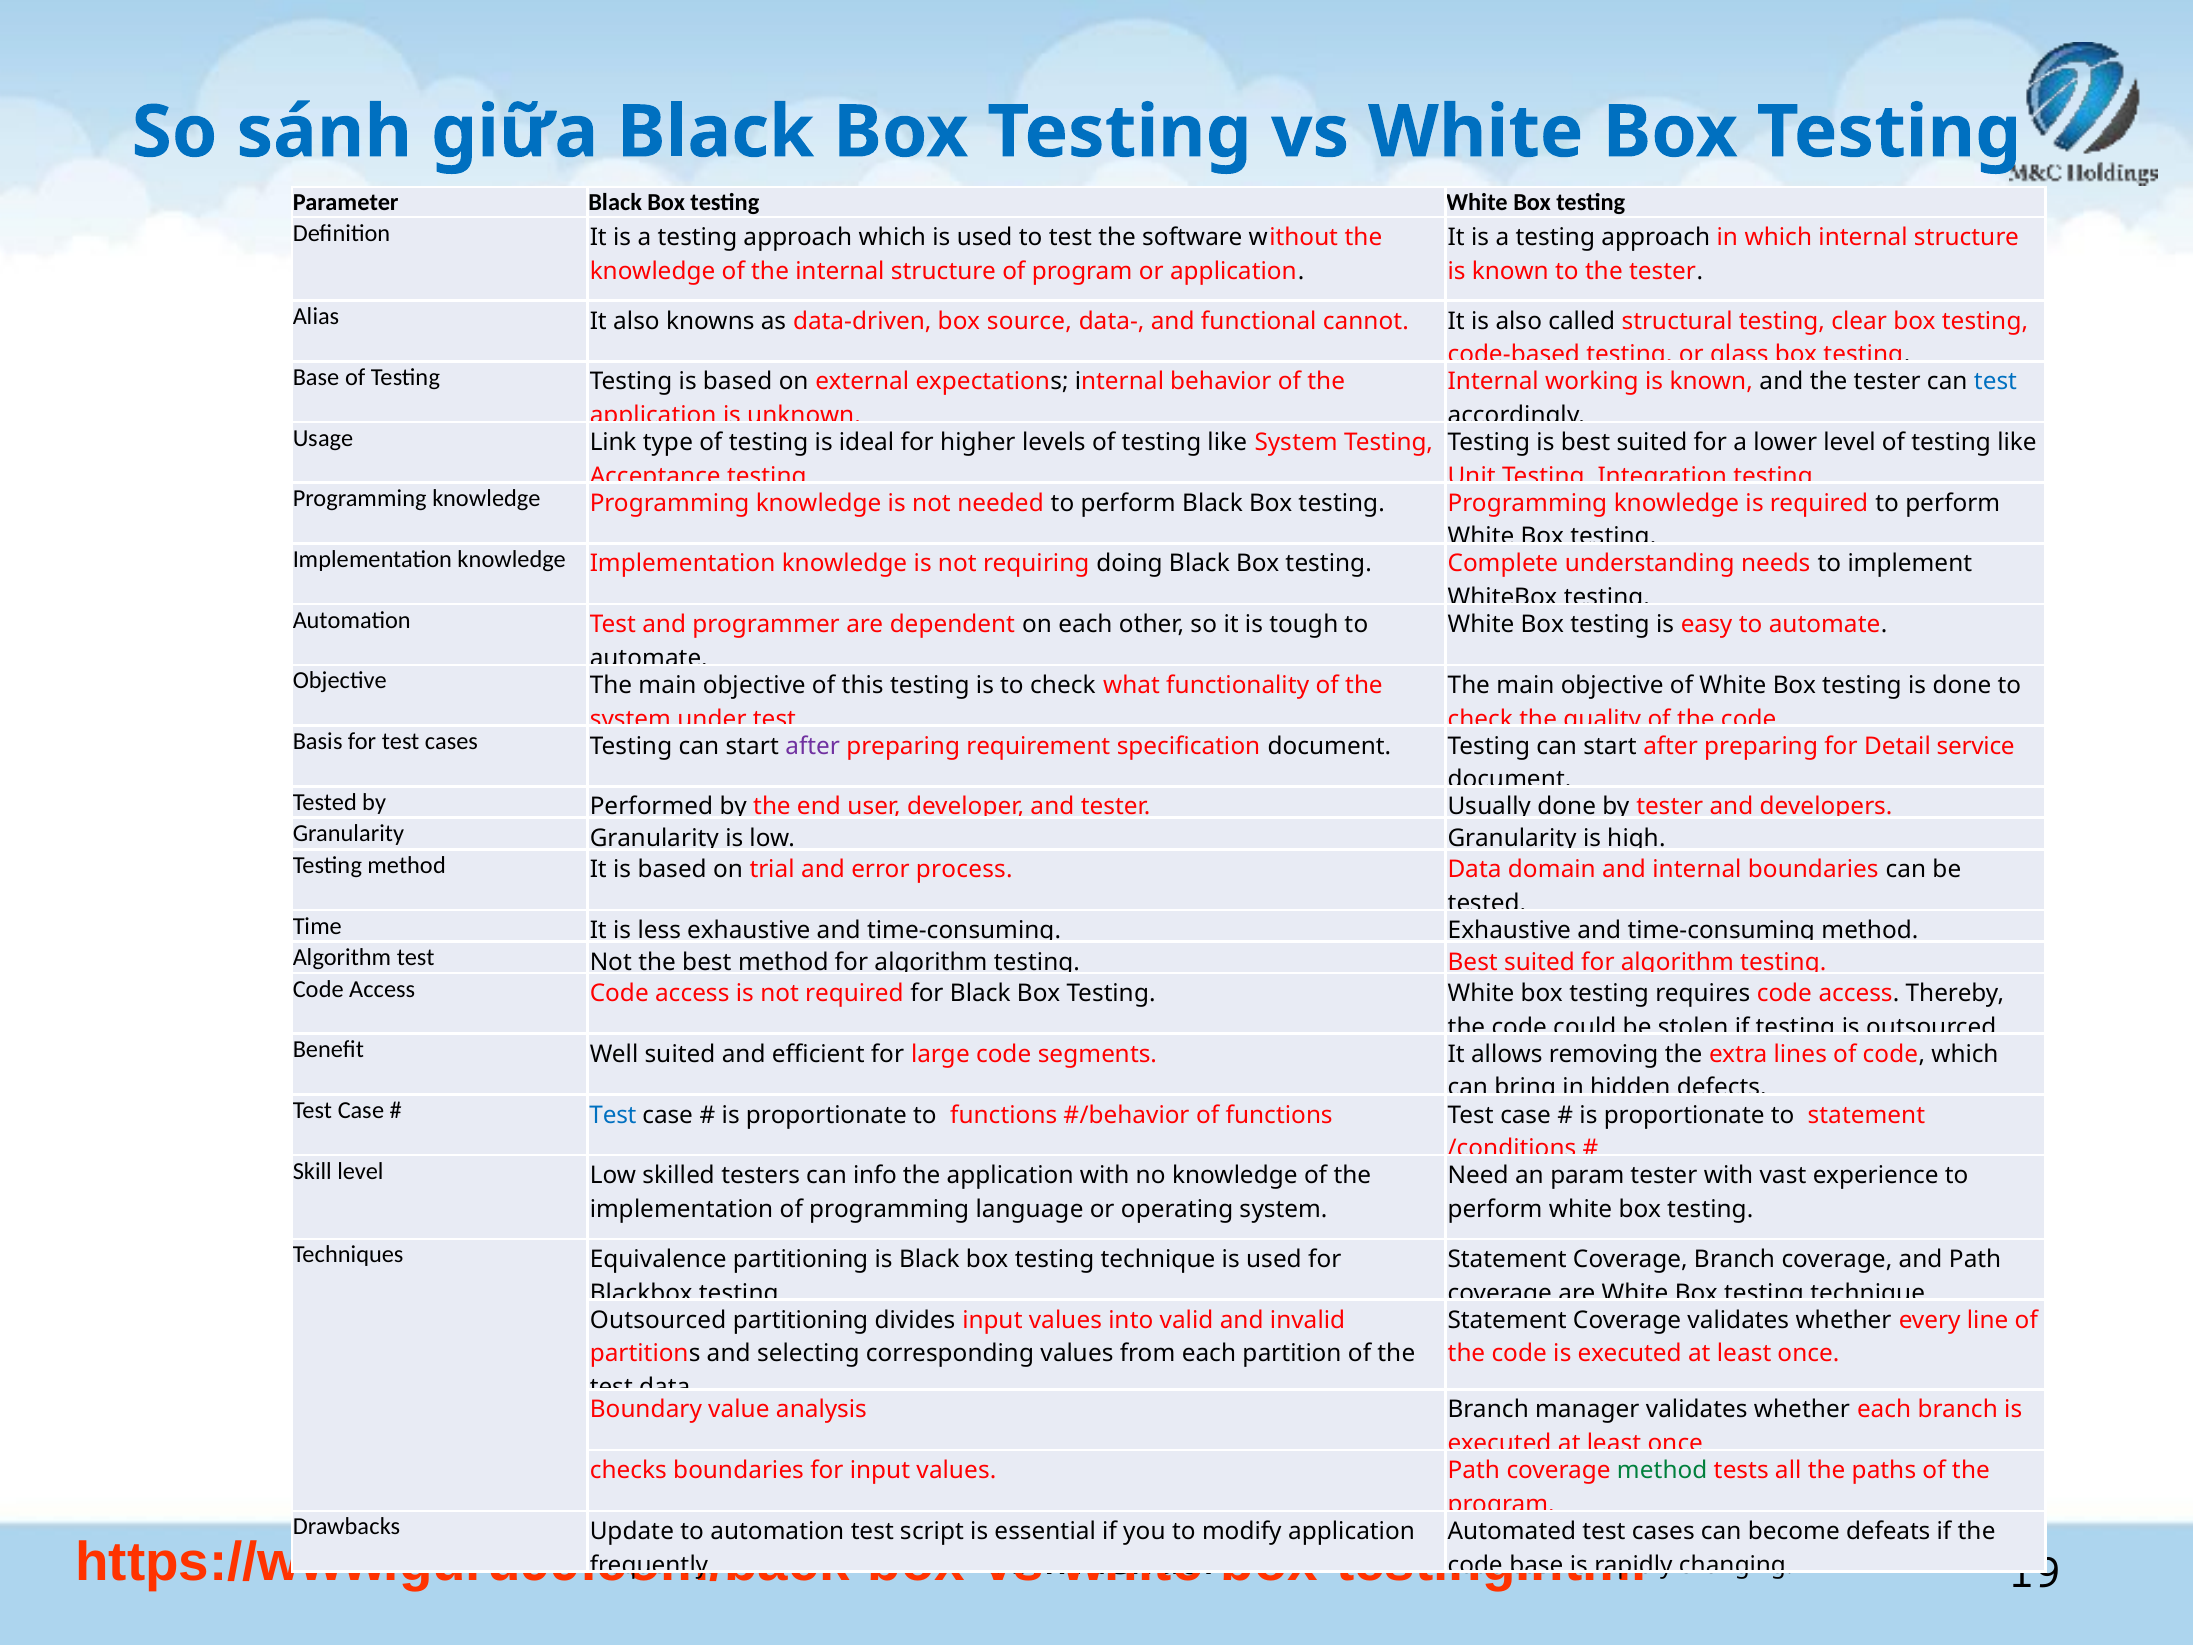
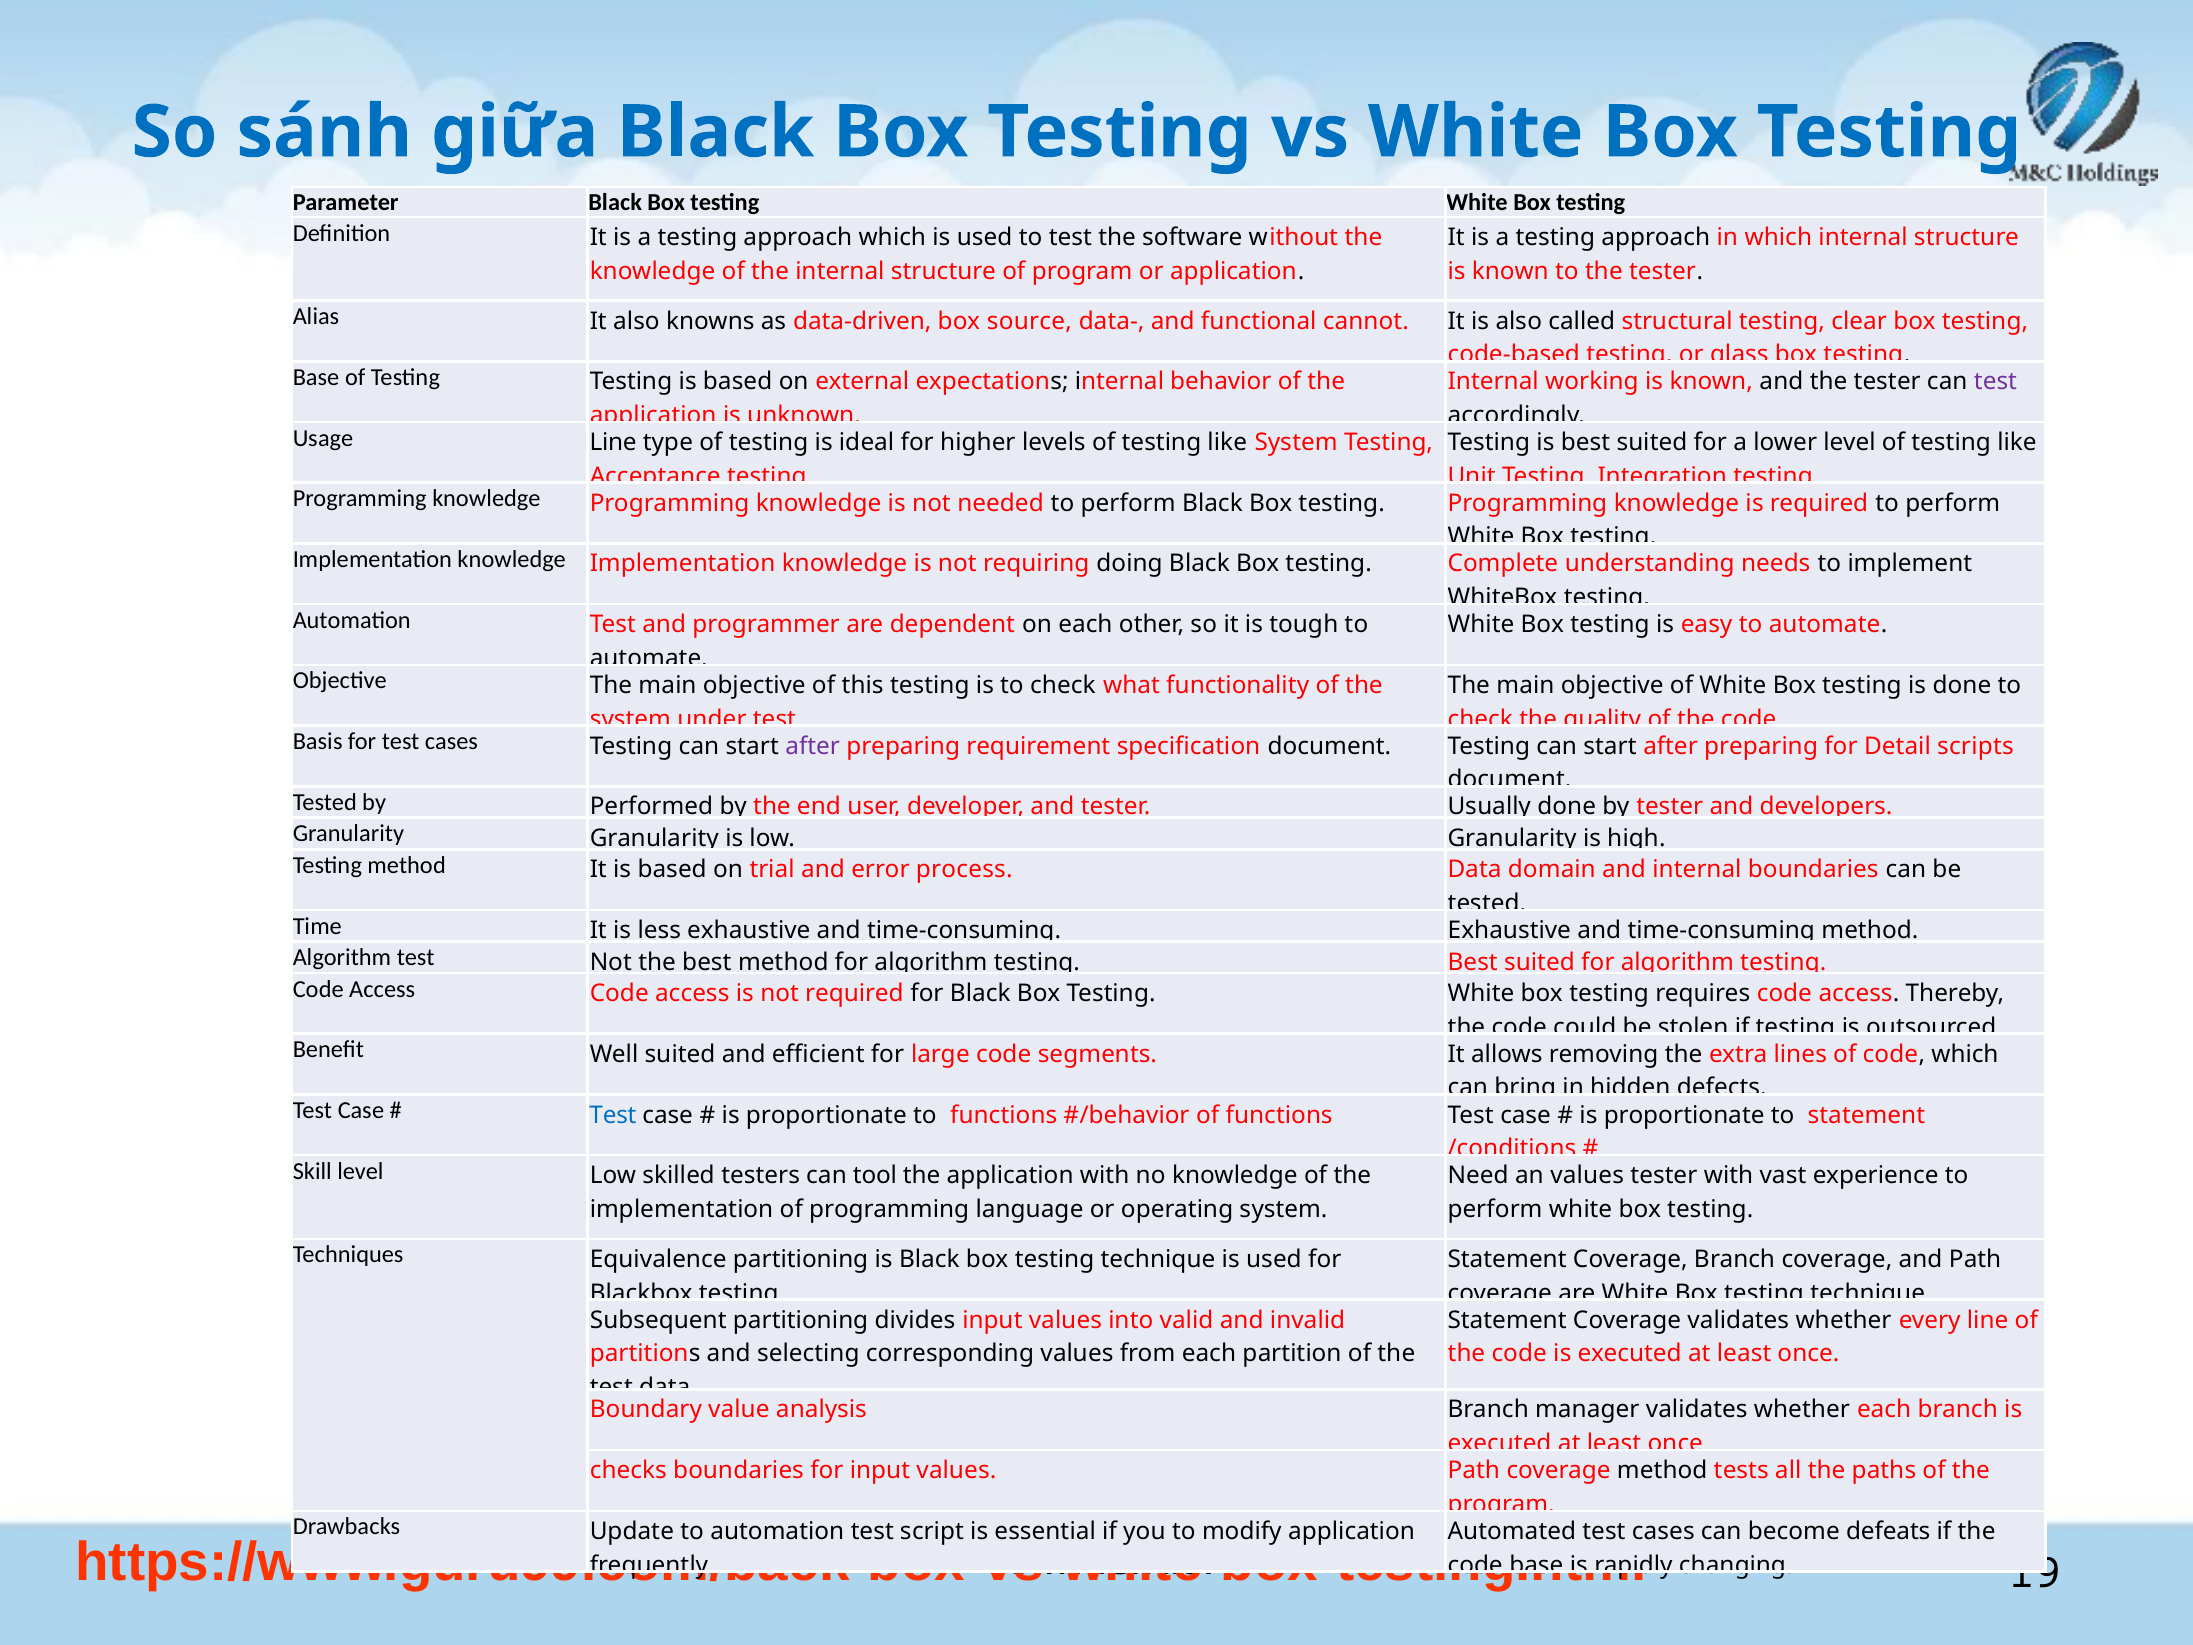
test colour: blue -> purple (1995, 382)
Usage Link: Link -> Line (613, 442)
service: service -> scripts (1975, 746)
info: info -> tool (875, 1175)
an param: param -> values (1587, 1175)
Outsourced: Outsourced -> Subsequent (658, 1320)
method colour: green -> black (1662, 1470)
